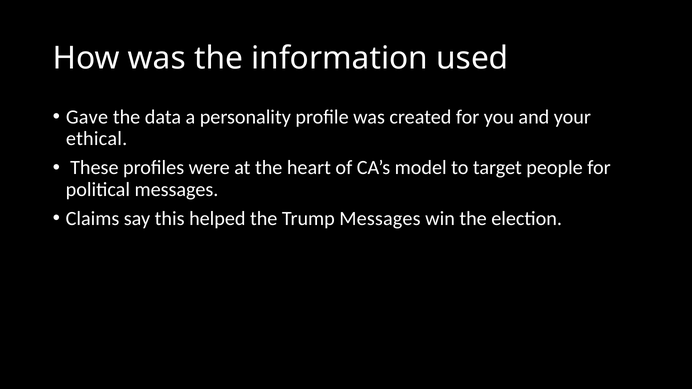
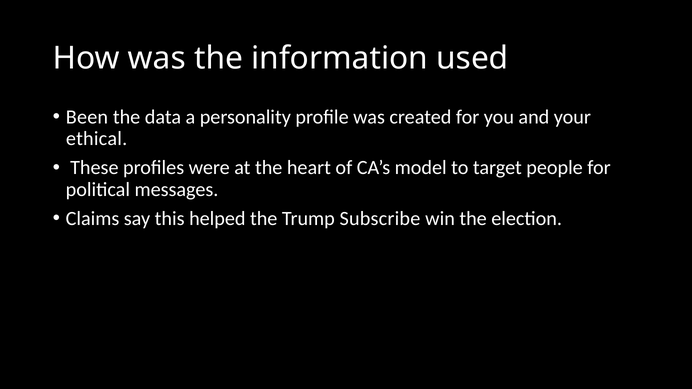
Gave: Gave -> Been (87, 117)
Trump Messages: Messages -> Subscribe (380, 219)
